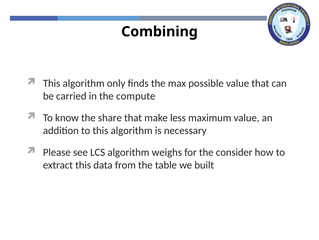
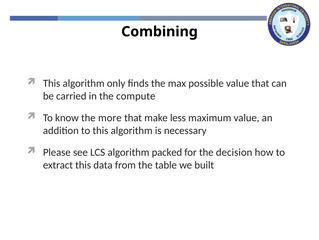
share: share -> more (110, 118)
weighs: weighs -> packed (167, 152)
consider: consider -> decision (234, 152)
